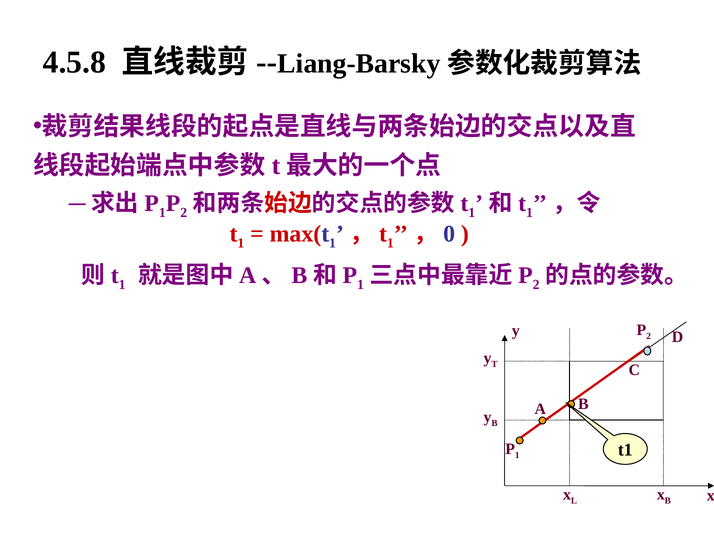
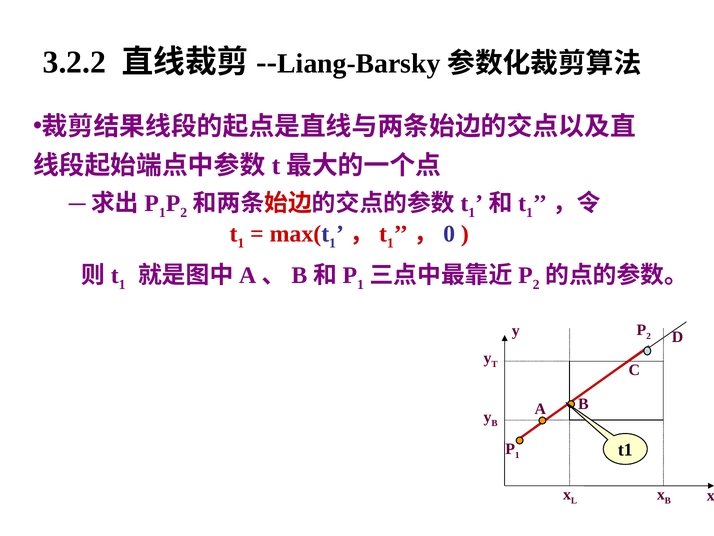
4.5.8: 4.5.8 -> 3.2.2 (74, 62)
